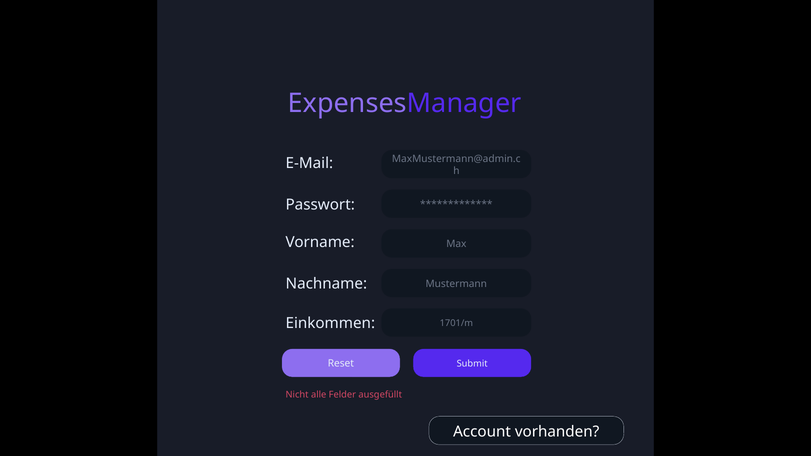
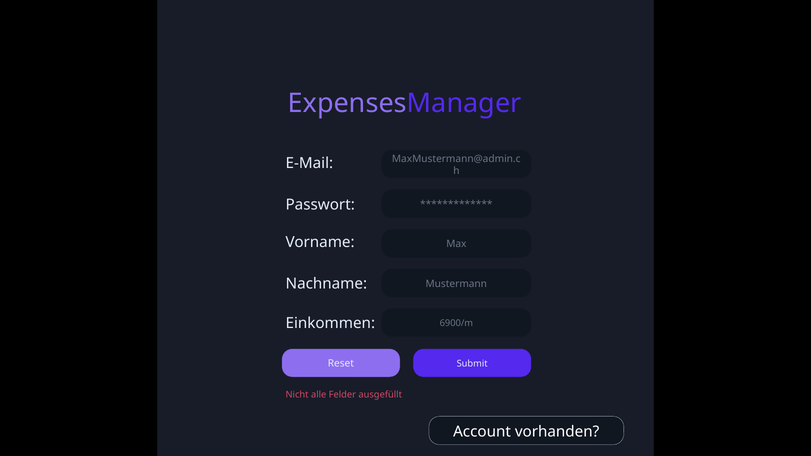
1701/m: 1701/m -> 6900/m (456, 323)
